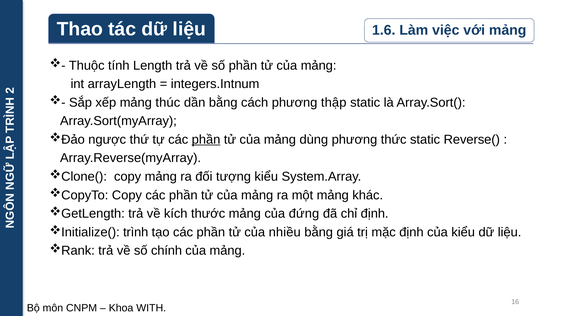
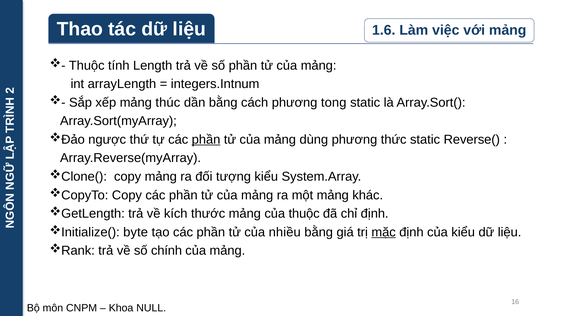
thập: thập -> tong (334, 103)
của đứng: đứng -> thuộc (304, 214)
trình: trình -> byte (136, 232)
mặc underline: none -> present (384, 232)
WITH: WITH -> NULL (151, 308)
